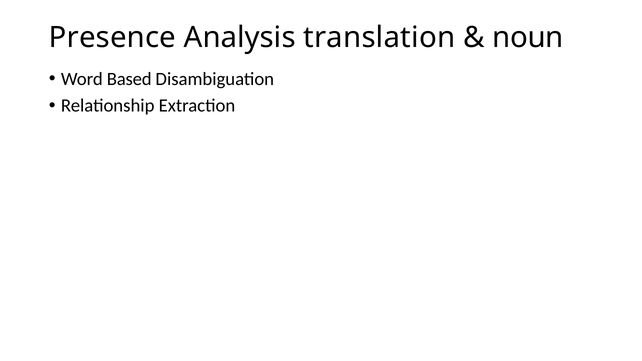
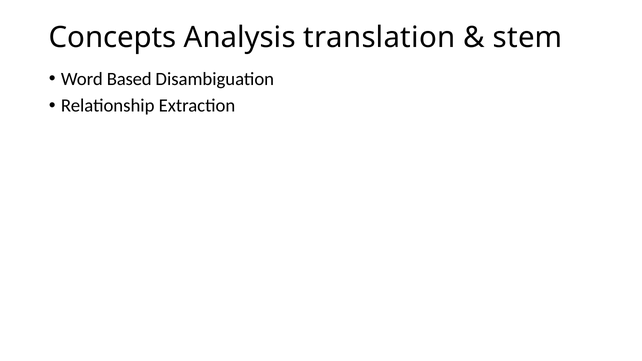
Presence: Presence -> Concepts (113, 37)
noun: noun -> stem (528, 37)
